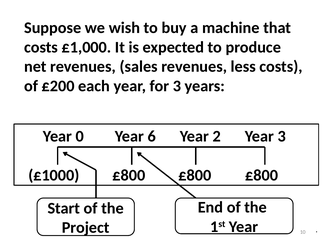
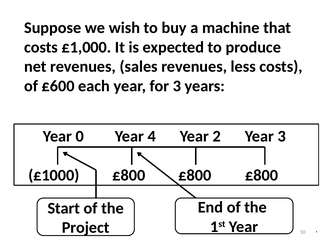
£200: £200 -> £600 (58, 86)
6: 6 -> 4 (152, 137)
